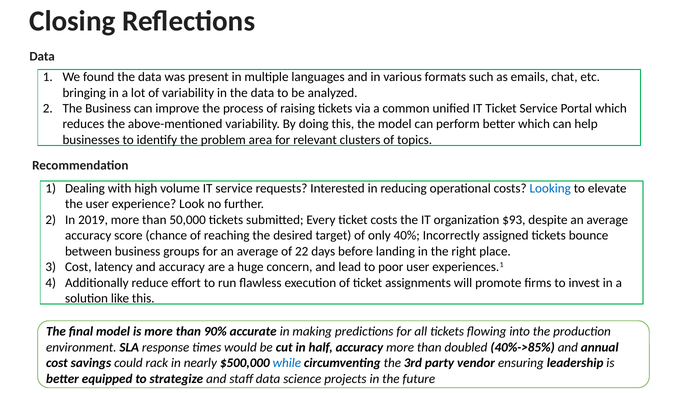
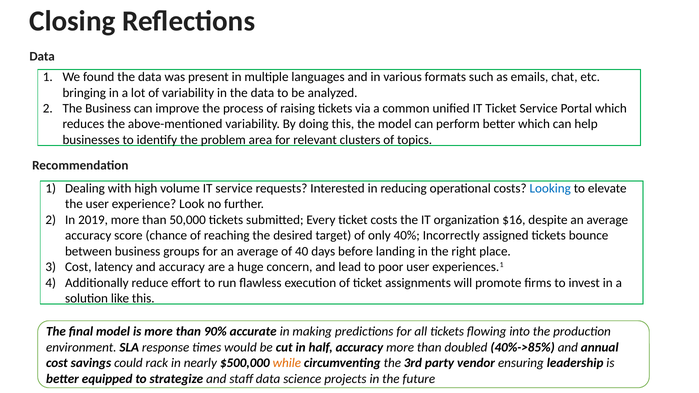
$93: $93 -> $16 (514, 220)
22: 22 -> 40 (302, 251)
while colour: blue -> orange (287, 363)
